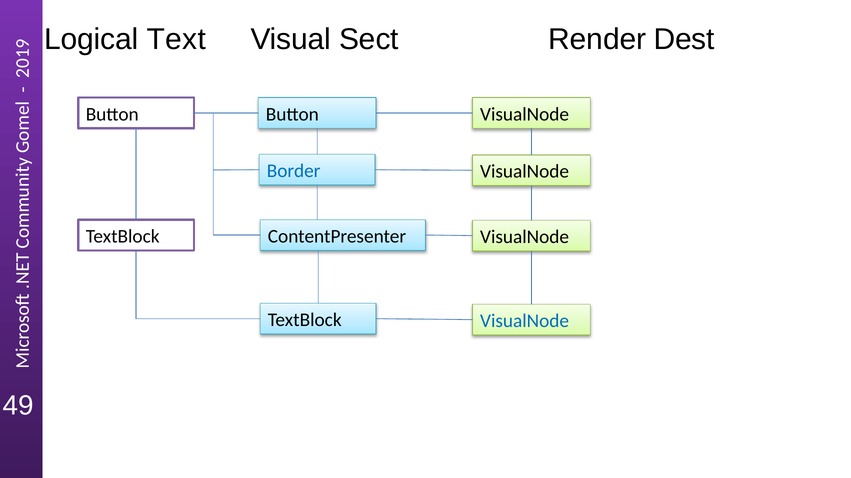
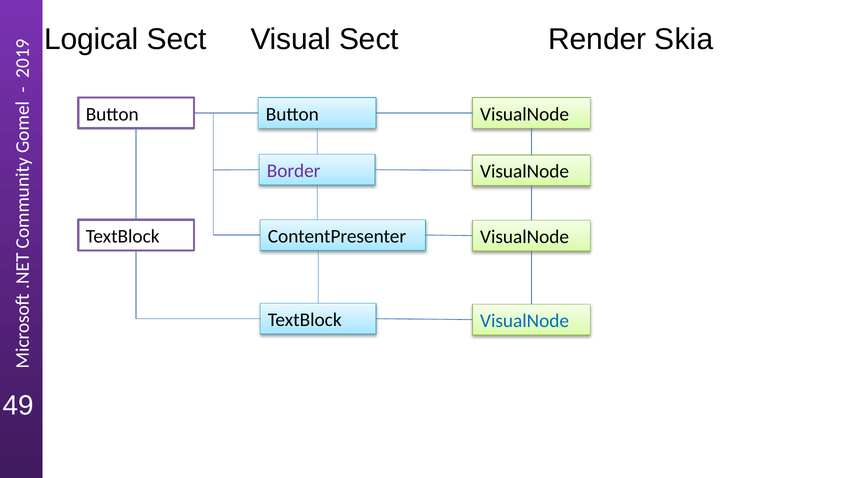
Logical Text: Text -> Sect (177, 39)
Dest: Dest -> Skia (684, 39)
Border colour: blue -> purple (294, 171)
